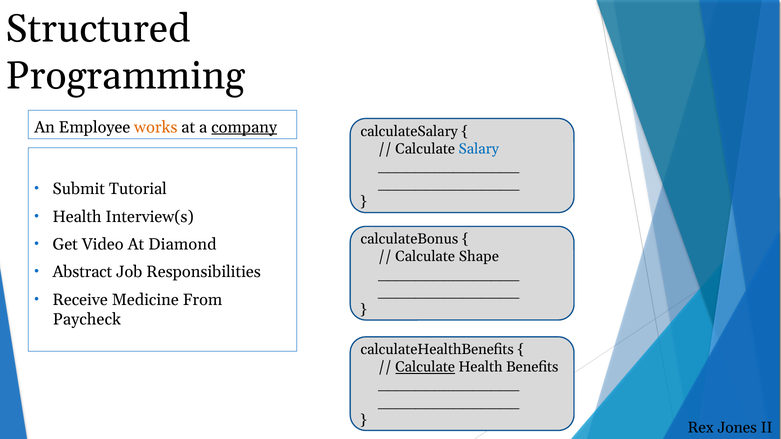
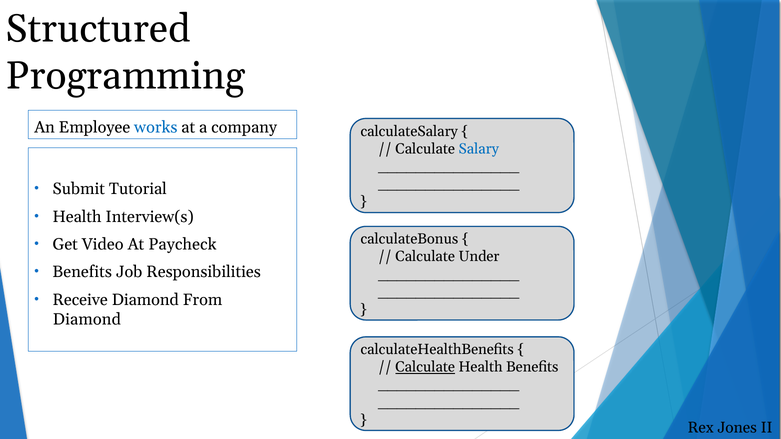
works colour: orange -> blue (156, 127)
company underline: present -> none (244, 127)
Diamond: Diamond -> Paycheck (182, 245)
Shape: Shape -> Under (479, 257)
Abstract: Abstract -> Benefits (82, 272)
Receive Medicine: Medicine -> Diamond (145, 300)
Paycheck: Paycheck -> Diamond (87, 320)
